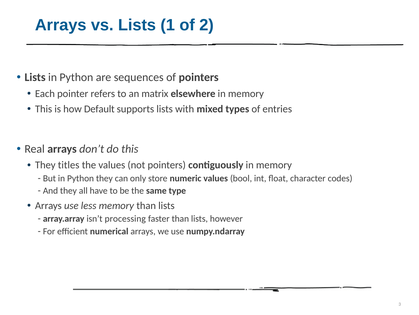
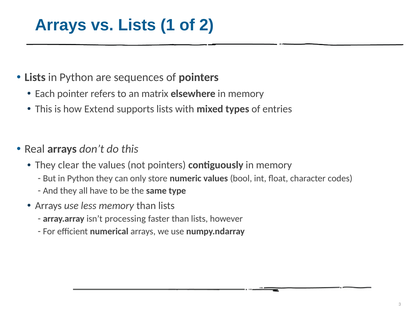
Default: Default -> Extend (99, 109)
titles: titles -> clear (69, 165)
